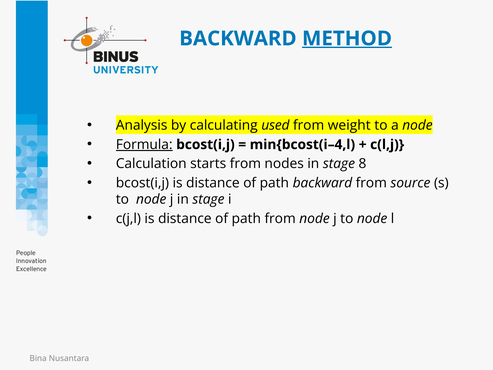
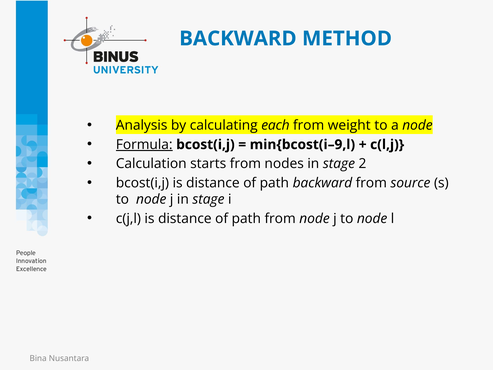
METHOD underline: present -> none (347, 39)
used: used -> each (275, 125)
min{bcost(i–4,l: min{bcost(i–4,l -> min{bcost(i–9,l (302, 144)
8: 8 -> 2 (362, 164)
